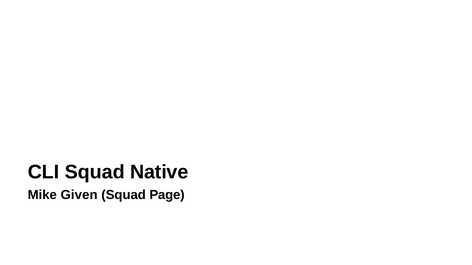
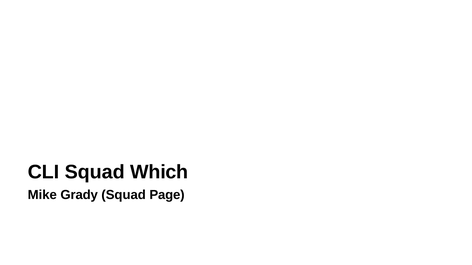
Native: Native -> Which (159, 172)
Given: Given -> Grady (79, 195)
